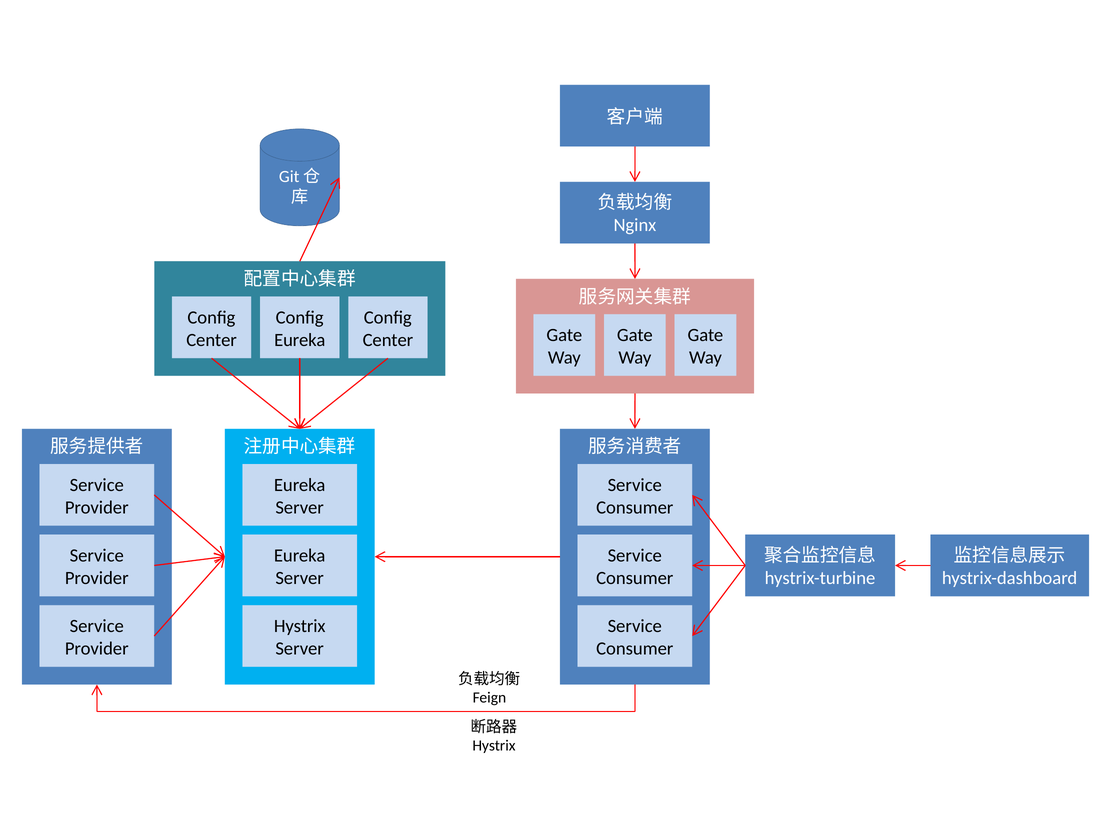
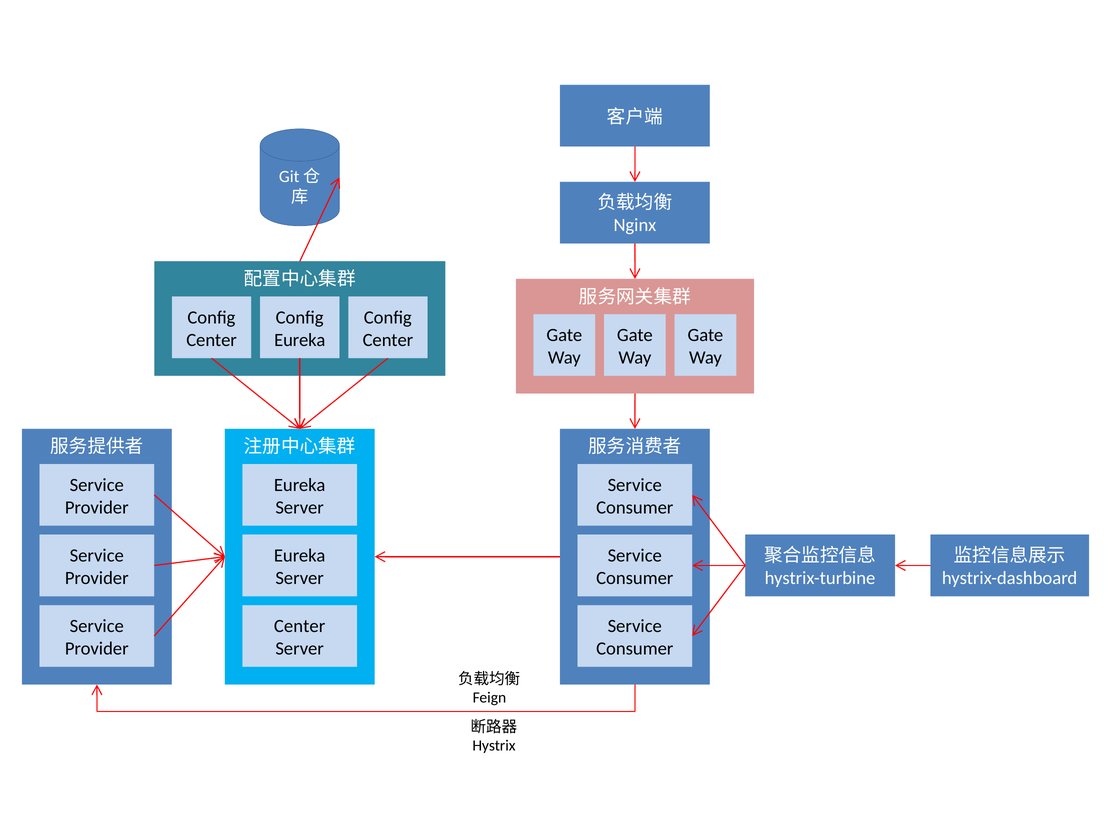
Hystrix: Hystrix -> Center (300, 626)
